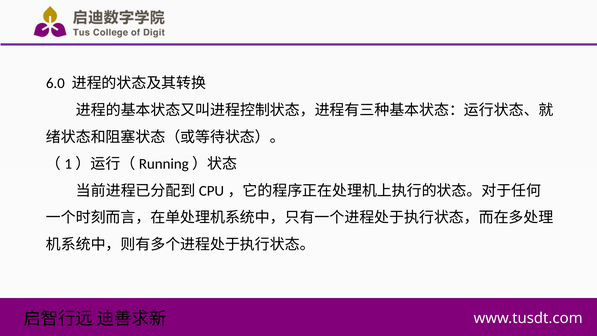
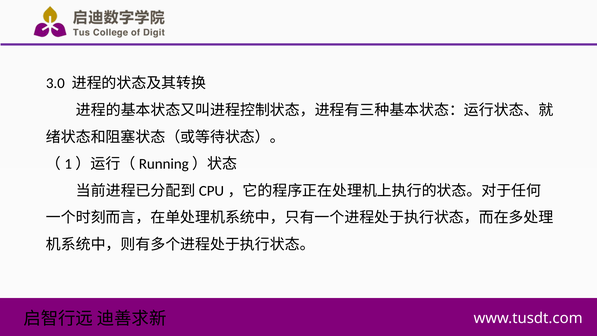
6.0: 6.0 -> 3.0 (55, 83)
